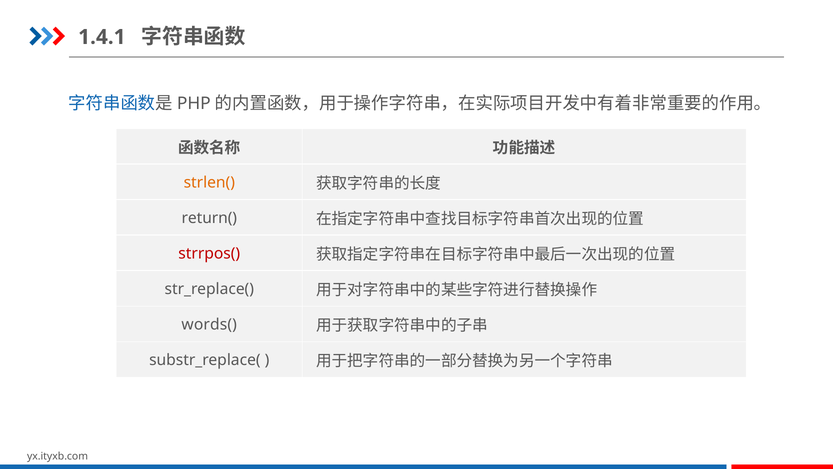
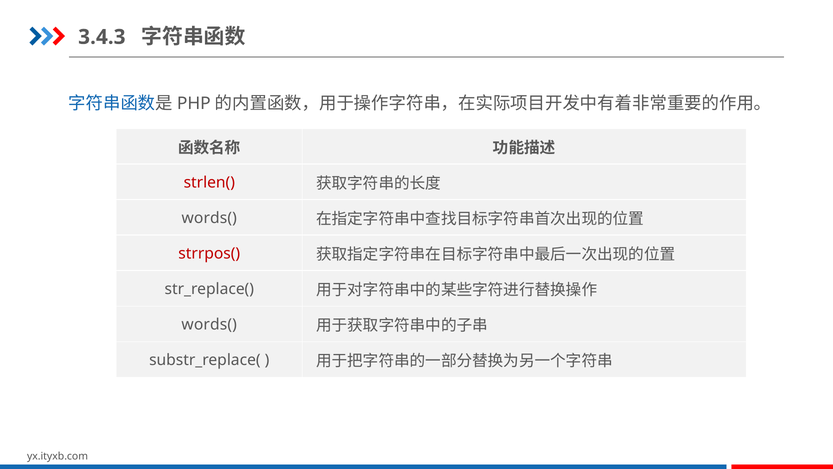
1.4.1: 1.4.1 -> 3.4.3 (102, 37)
strlen( colour: orange -> red (209, 183)
return(: return( -> words( (209, 218)
